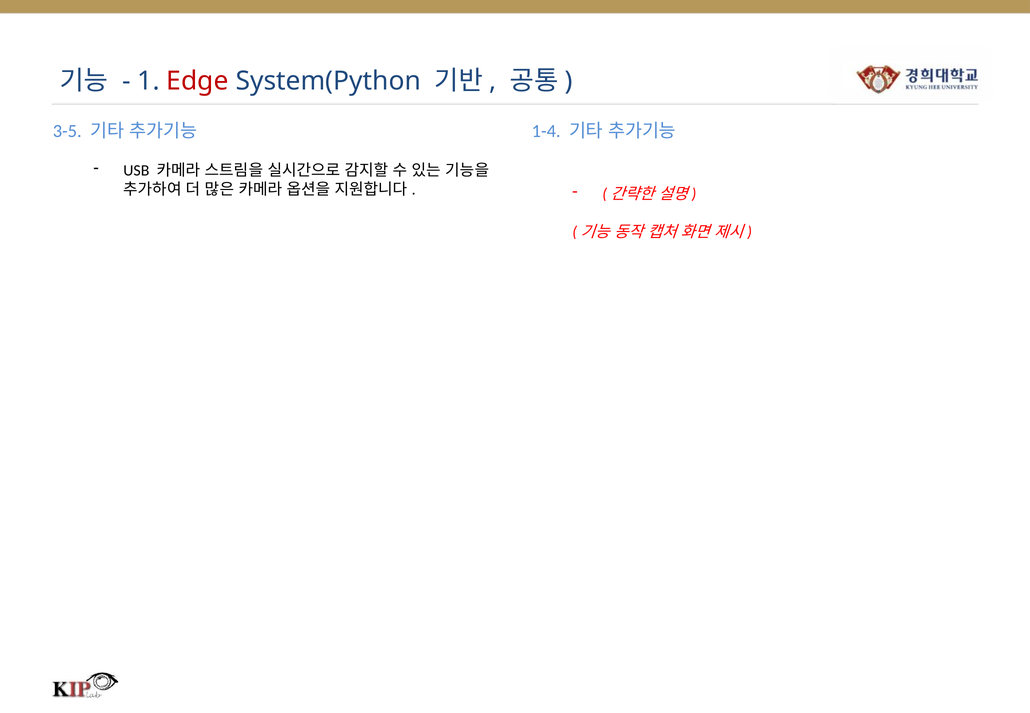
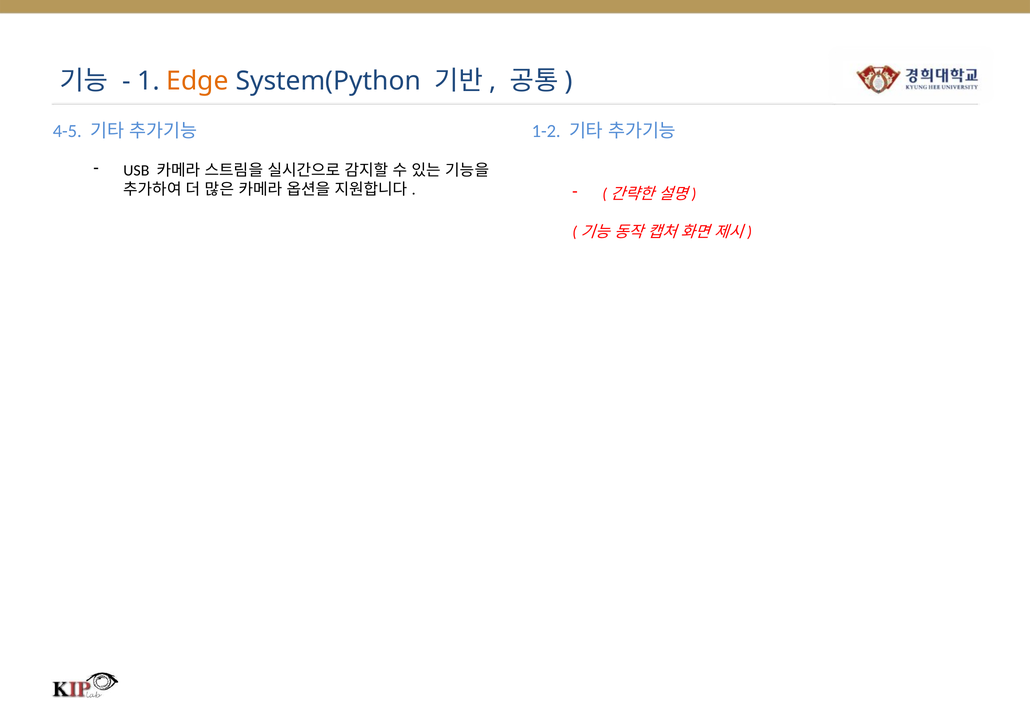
Edge colour: red -> orange (198, 81)
3-5: 3-5 -> 4-5 (67, 131)
1-4: 1-4 -> 1-2 (546, 131)
